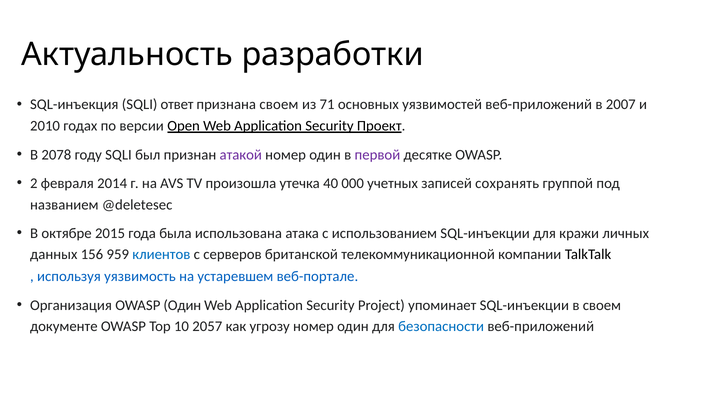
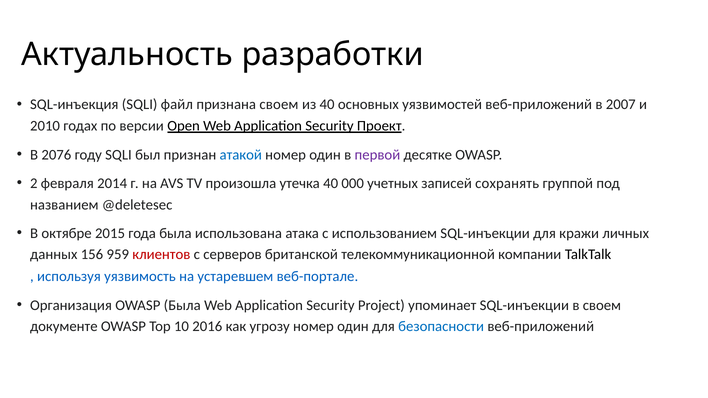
ответ: ответ -> файл (177, 105)
из 71: 71 -> 40 (327, 105)
2078: 2078 -> 2076 (56, 155)
атакой colour: purple -> blue (241, 155)
клиентов colour: blue -> red (161, 255)
OWASP Один: Один -> Была (182, 305)
2057: 2057 -> 2016 (207, 327)
